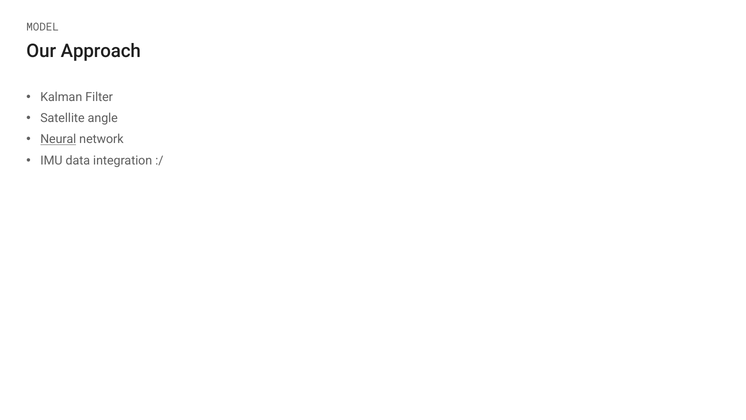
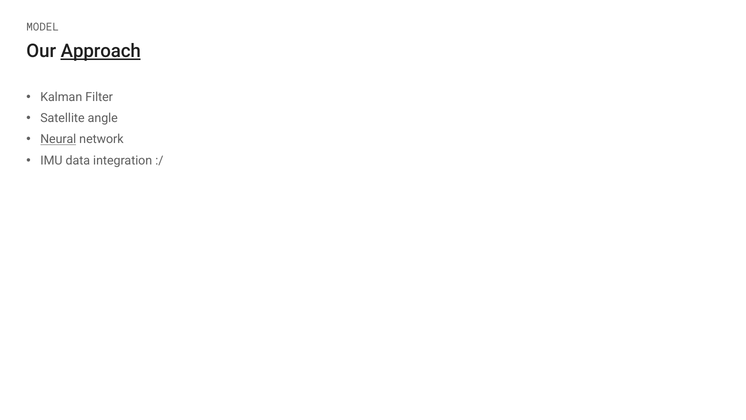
Approach underline: none -> present (101, 51)
